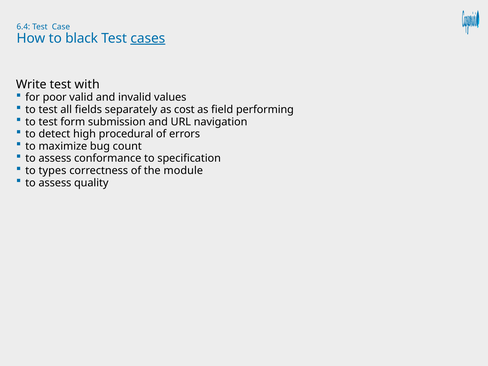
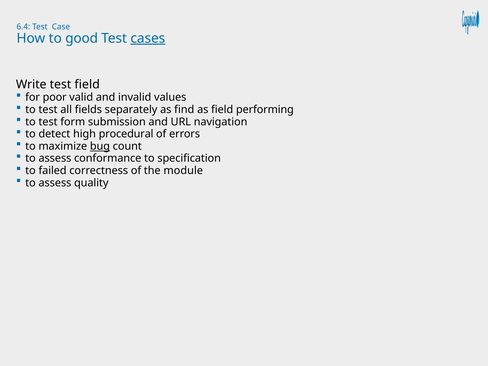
black: black -> good (82, 38)
test with: with -> field (87, 84)
cost: cost -> find (184, 110)
bug underline: none -> present (100, 146)
types: types -> failed (53, 171)
